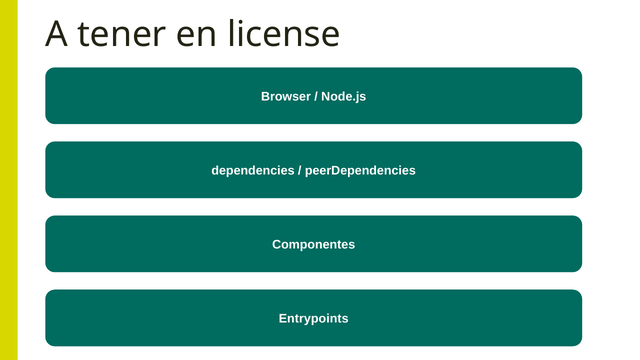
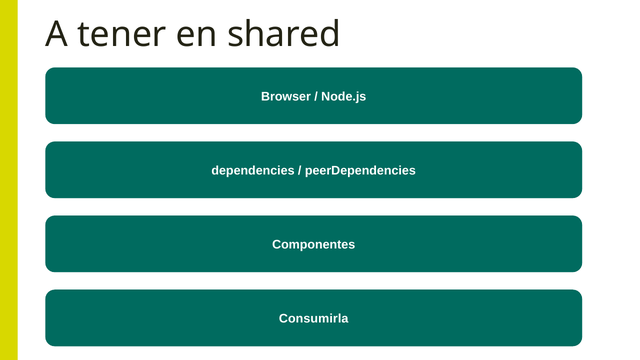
license: license -> shared (284, 35)
Entrypoints: Entrypoints -> Consumirla (314, 319)
